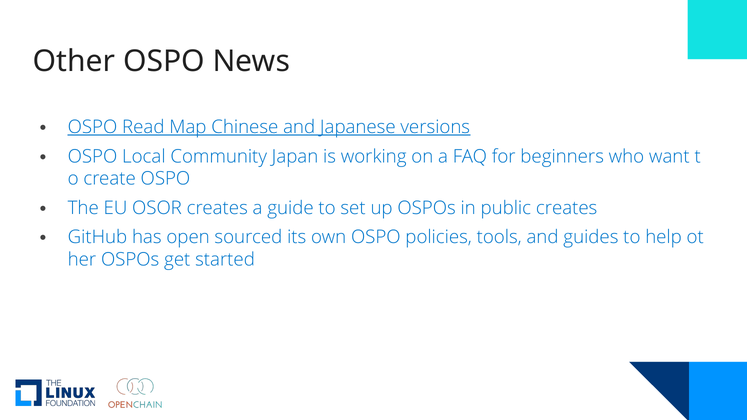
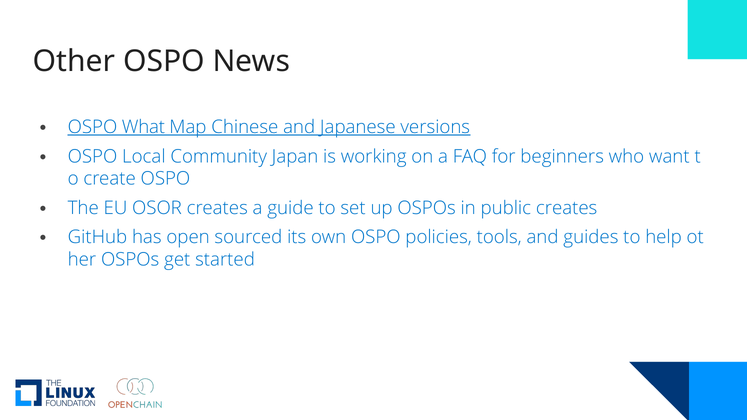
Read: Read -> What (143, 127)
